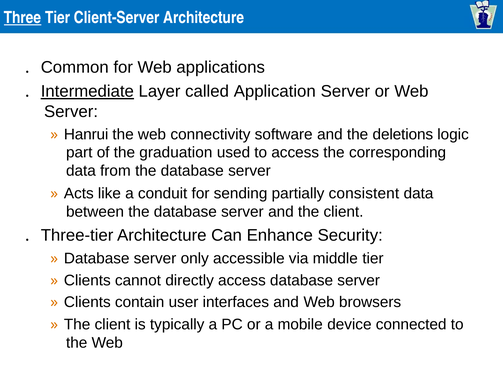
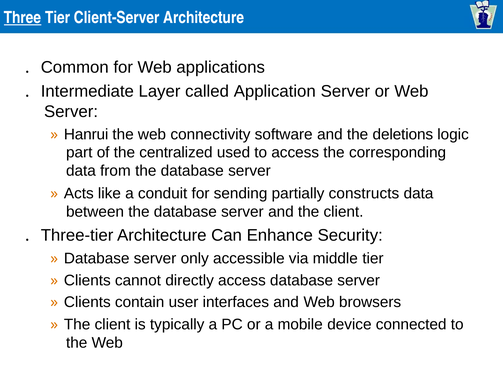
Intermediate underline: present -> none (87, 92)
graduation: graduation -> centralized (176, 152)
consistent: consistent -> constructs (364, 193)
